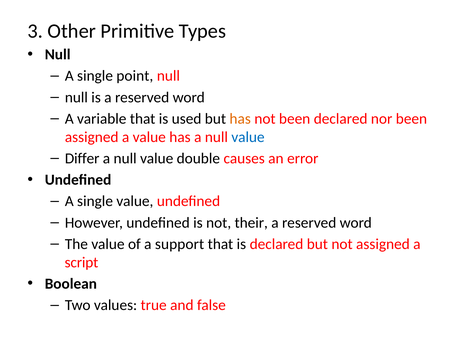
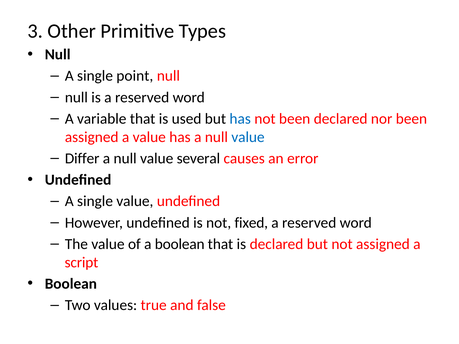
has colour: orange -> blue (240, 119)
double: double -> several (198, 159)
their: their -> fixed (251, 223)
a support: support -> boolean (180, 244)
